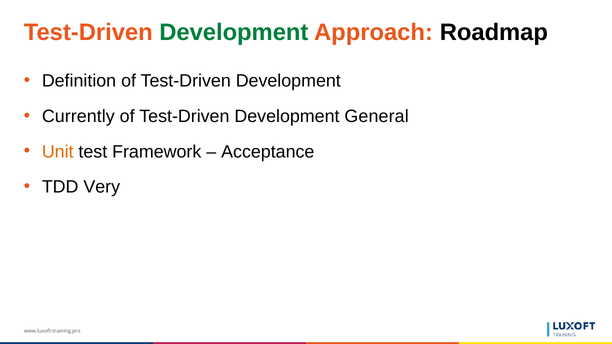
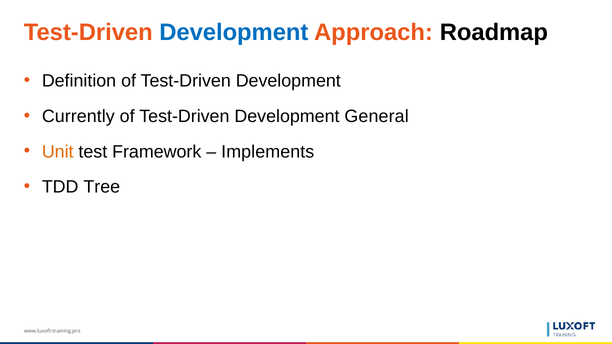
Development colour: green -> blue (234, 33)
Acceptance: Acceptance -> Implements (268, 152)
Very: Very -> Tree (102, 187)
